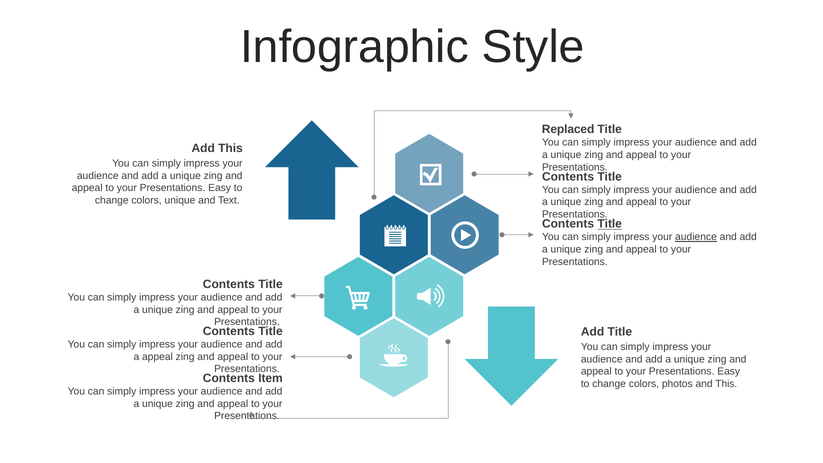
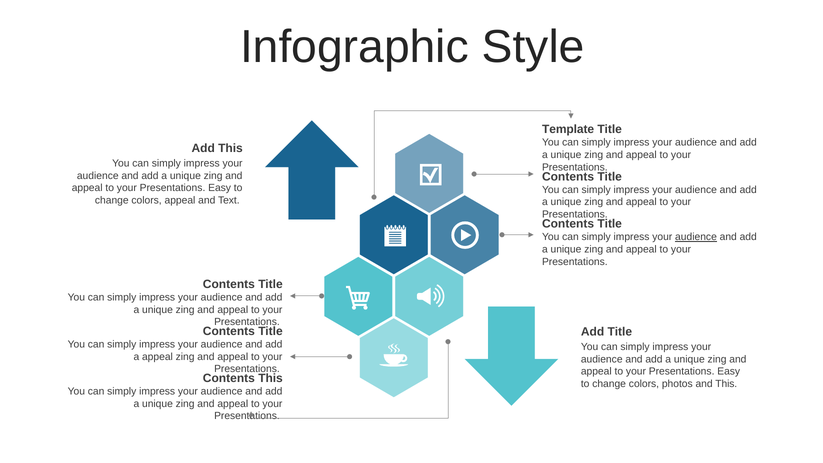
Replaced: Replaced -> Template (568, 129)
colors unique: unique -> appeal (180, 200)
Title underline: present -> none (610, 224)
Contents Item: Item -> This (270, 378)
